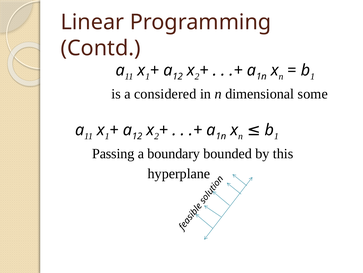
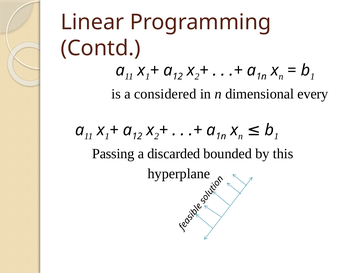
some: some -> every (313, 94)
boundary: boundary -> discarded (174, 153)
